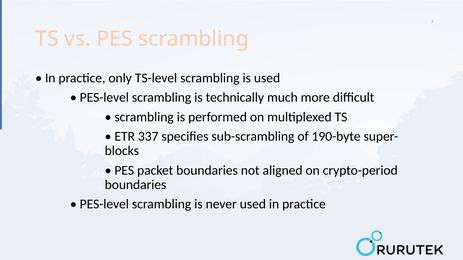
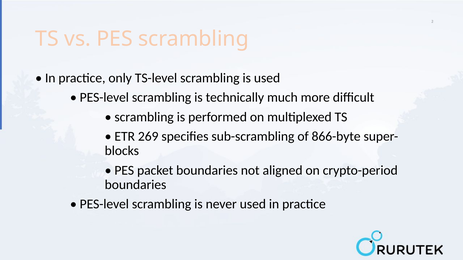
337: 337 -> 269 (148, 137)
190-byte: 190-byte -> 866-byte (336, 137)
